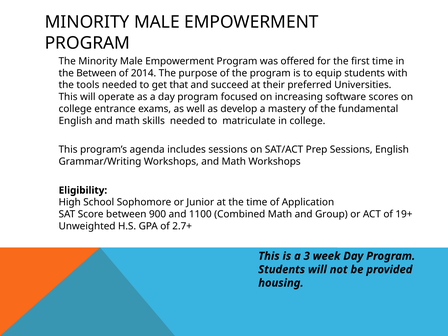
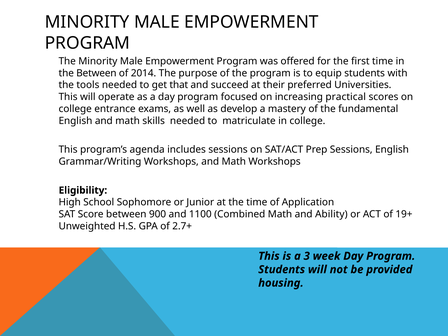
software: software -> practical (346, 97)
Group: Group -> Ability (331, 214)
